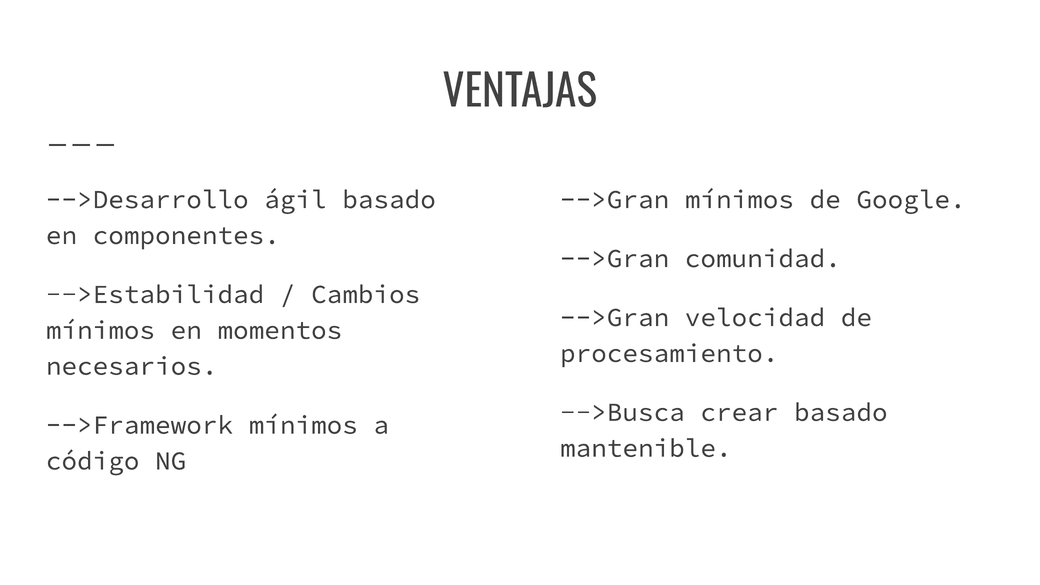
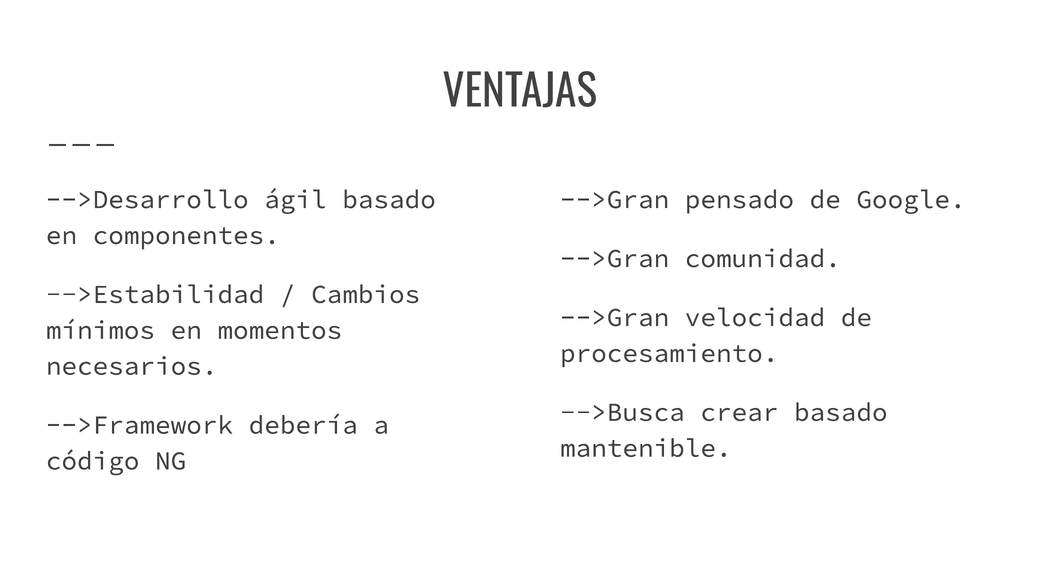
-->Gran mínimos: mínimos -> pensado (739, 200)
-->Framework mínimos: mínimos -> debería (303, 425)
